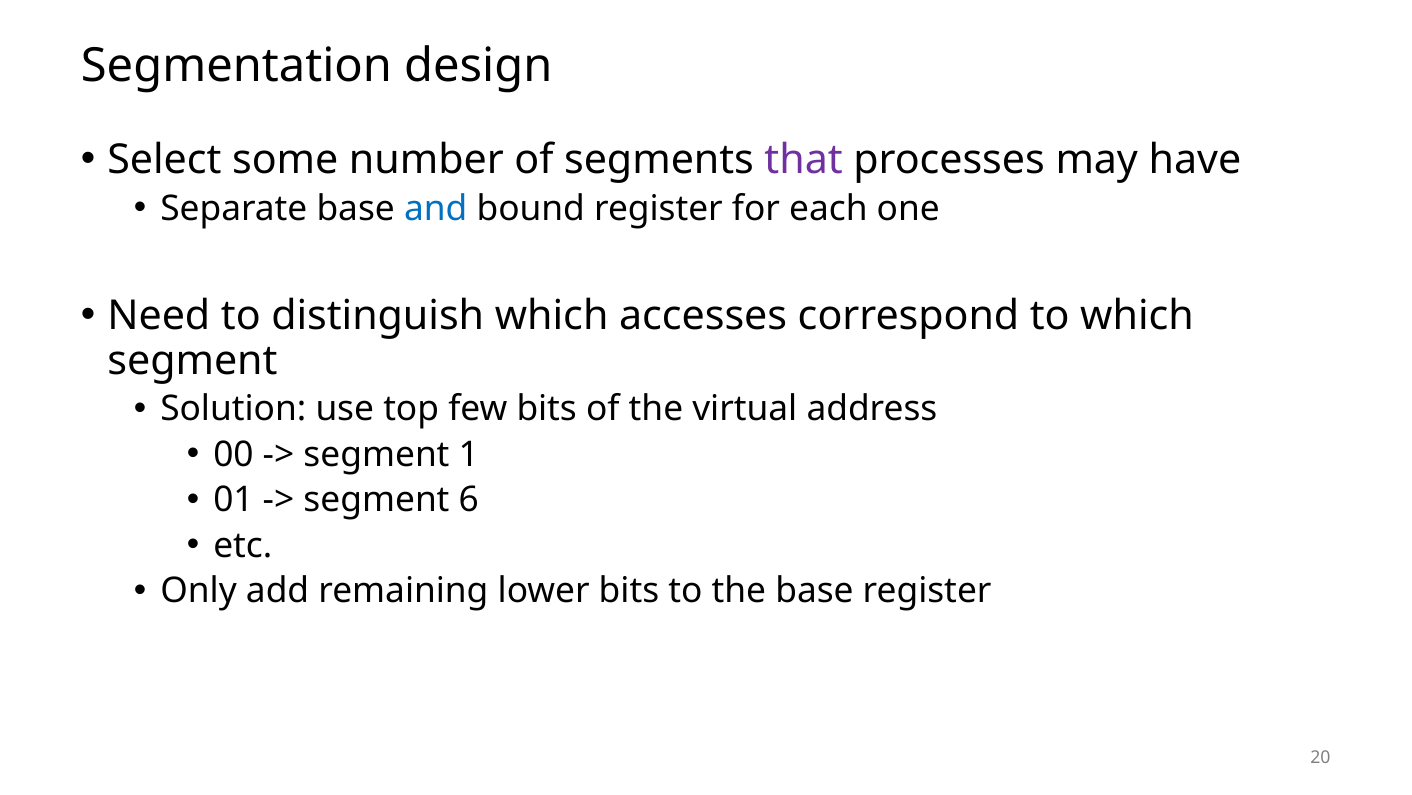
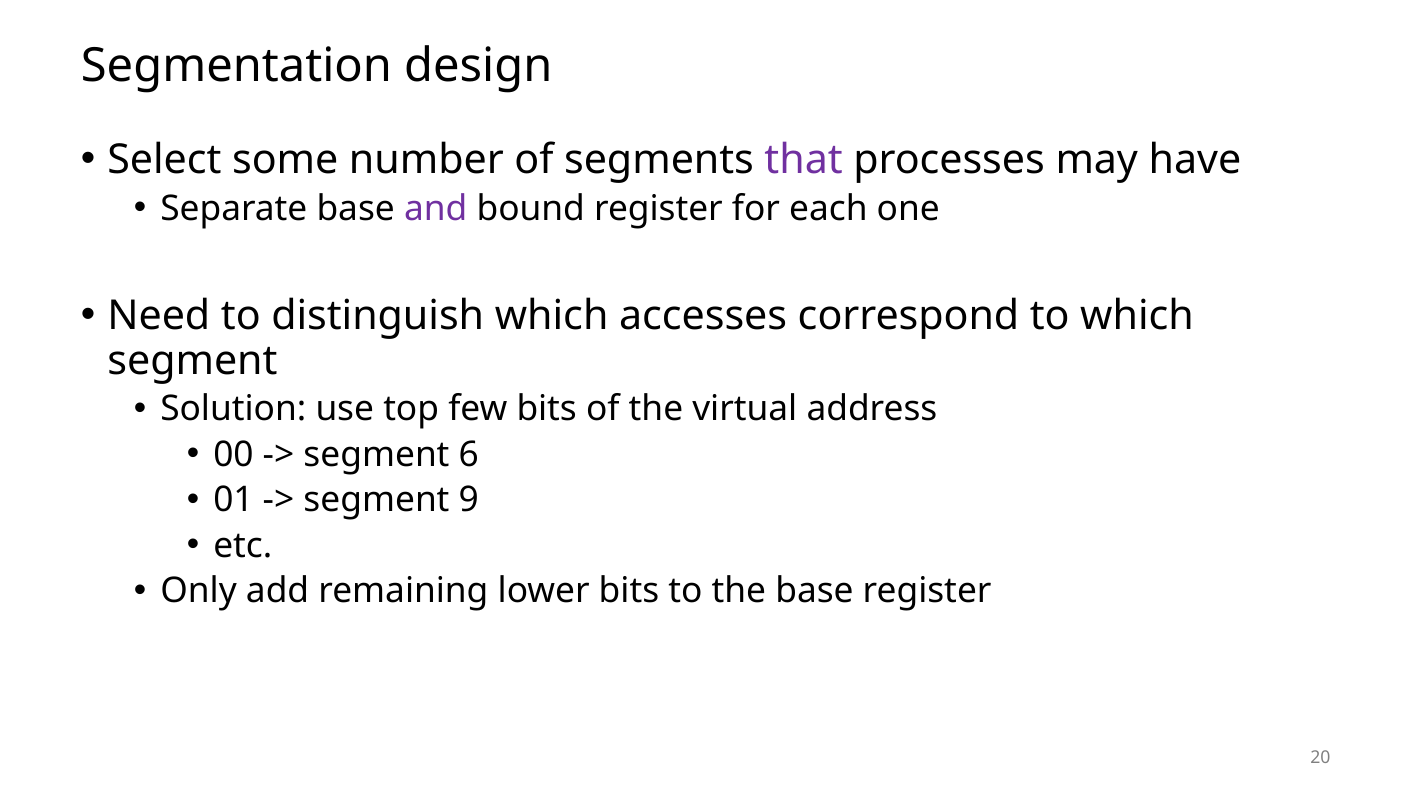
and colour: blue -> purple (436, 208)
1: 1 -> 6 (469, 454)
6: 6 -> 9 (469, 500)
